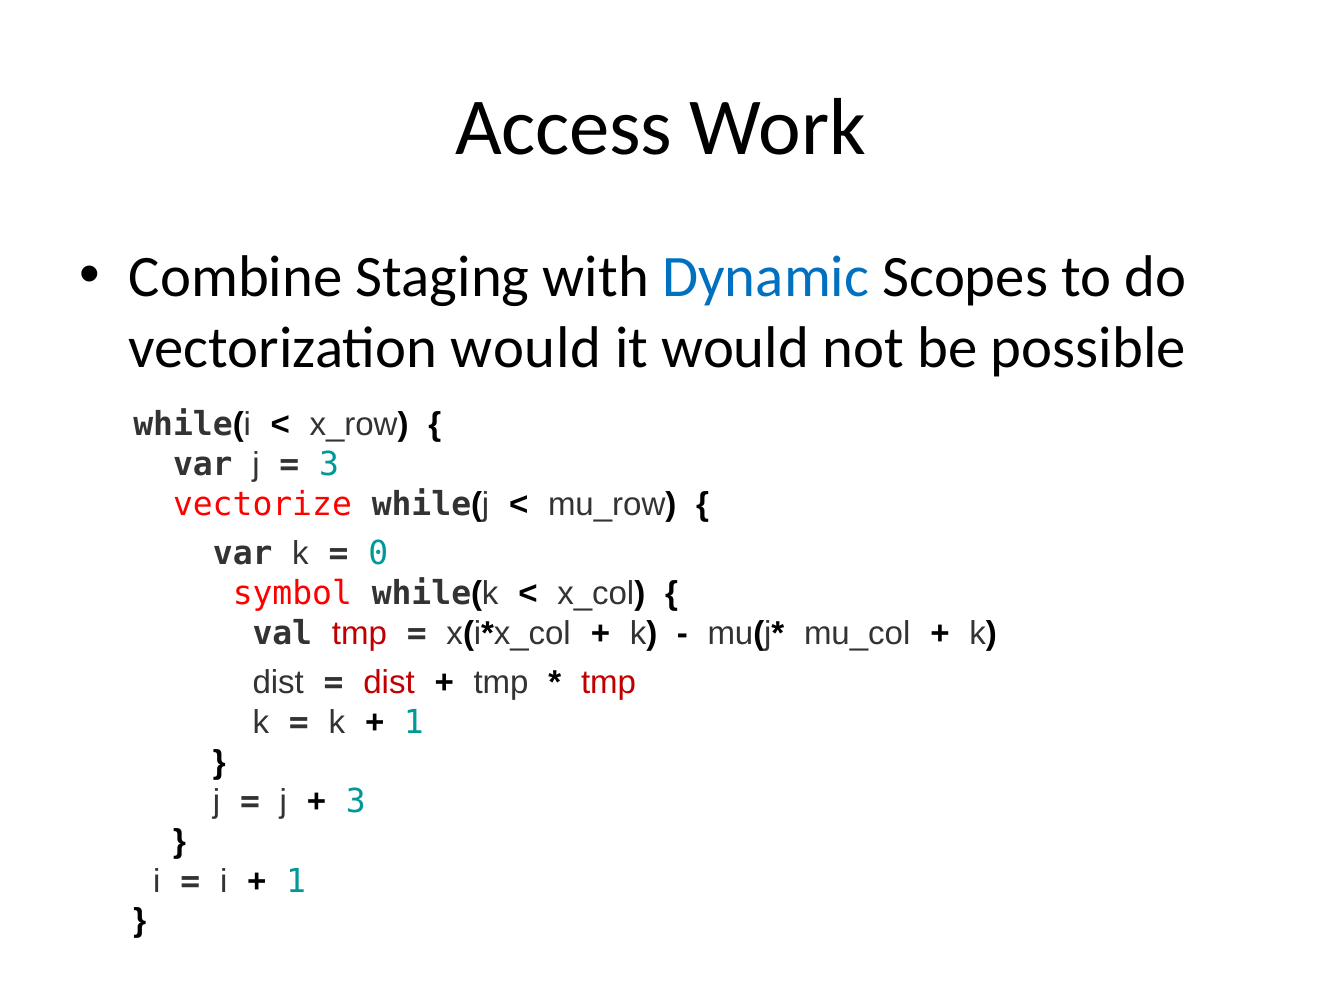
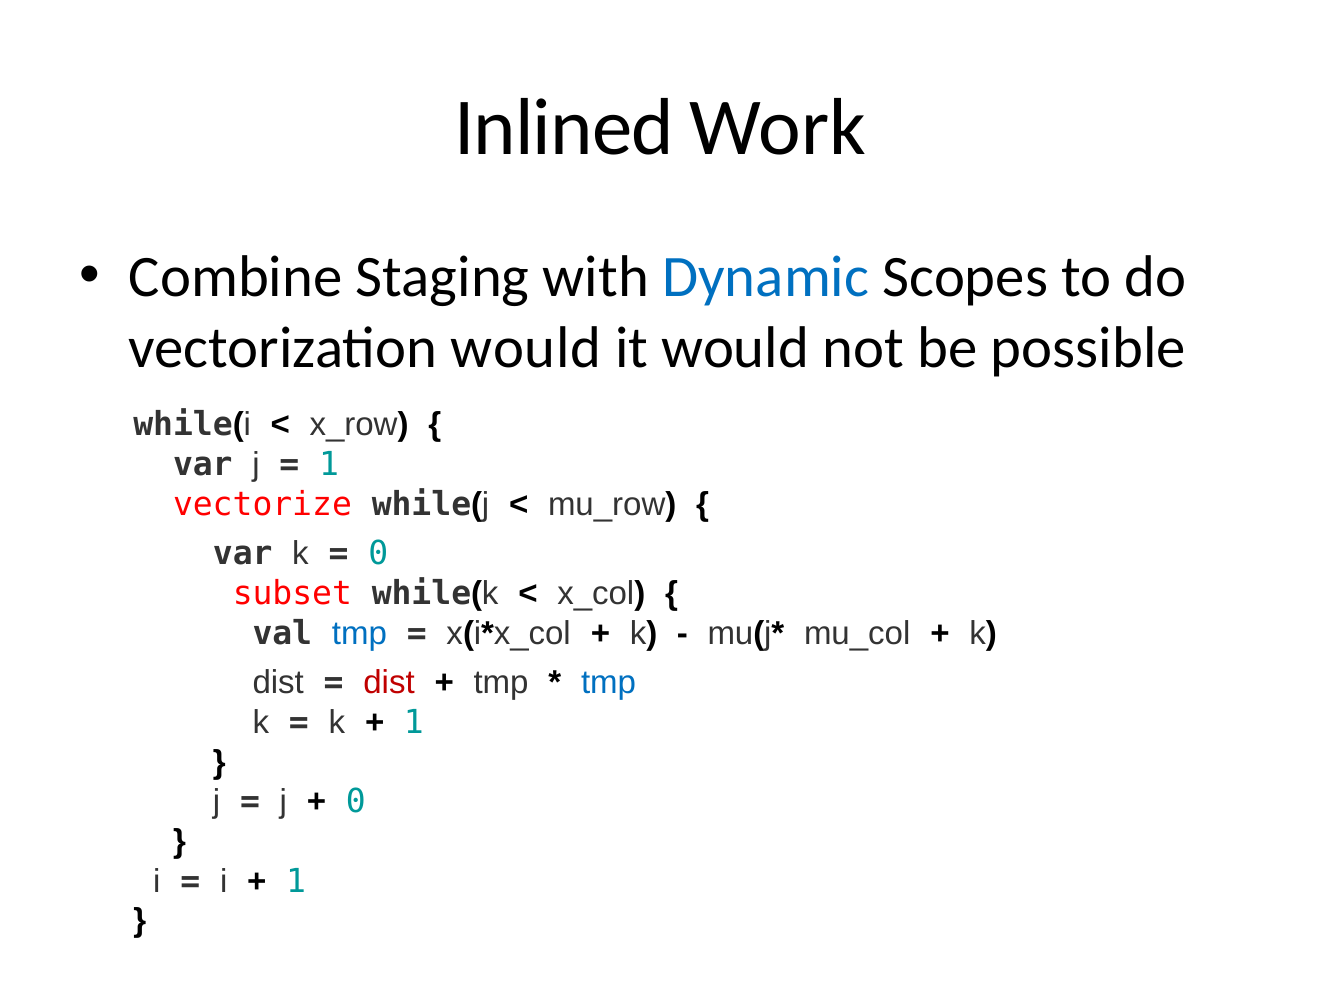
Access: Access -> Inlined (564, 128)
3: 3 -> 1 (329, 464)
symbol: symbol -> subset (292, 593)
tmp colour: red -> blue (359, 633)
tmp colour: red -> blue (609, 683)
3: 3 -> 0 (356, 802)
